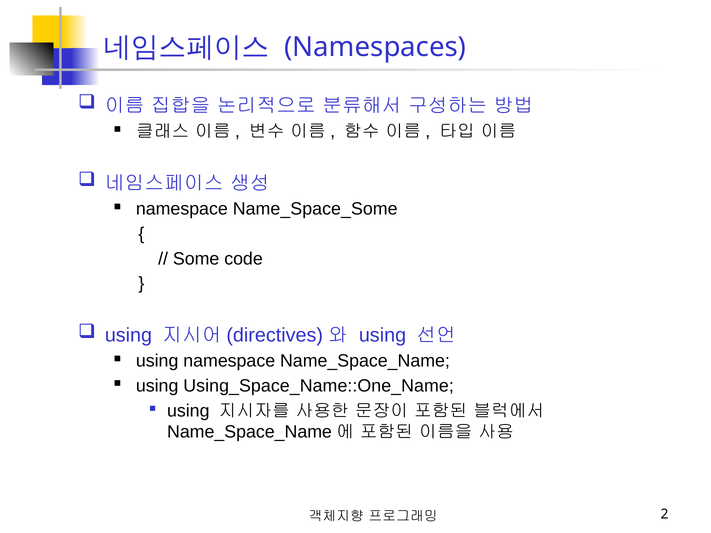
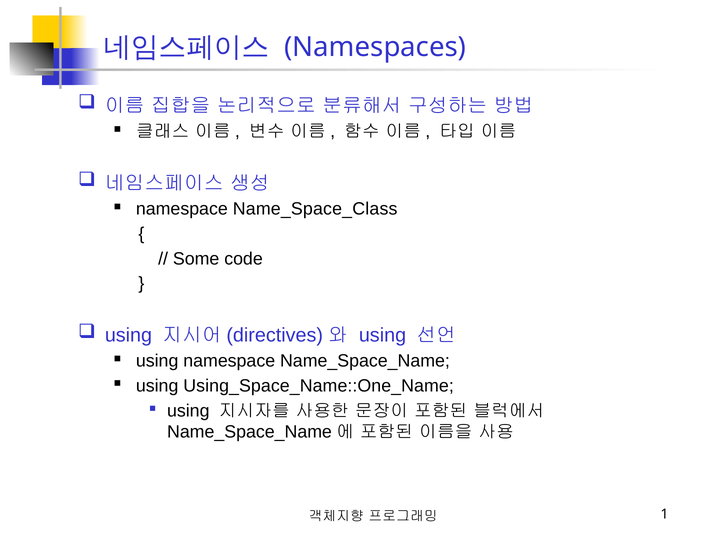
Name_Space_Some: Name_Space_Some -> Name_Space_Class (315, 209)
2: 2 -> 1 (665, 514)
